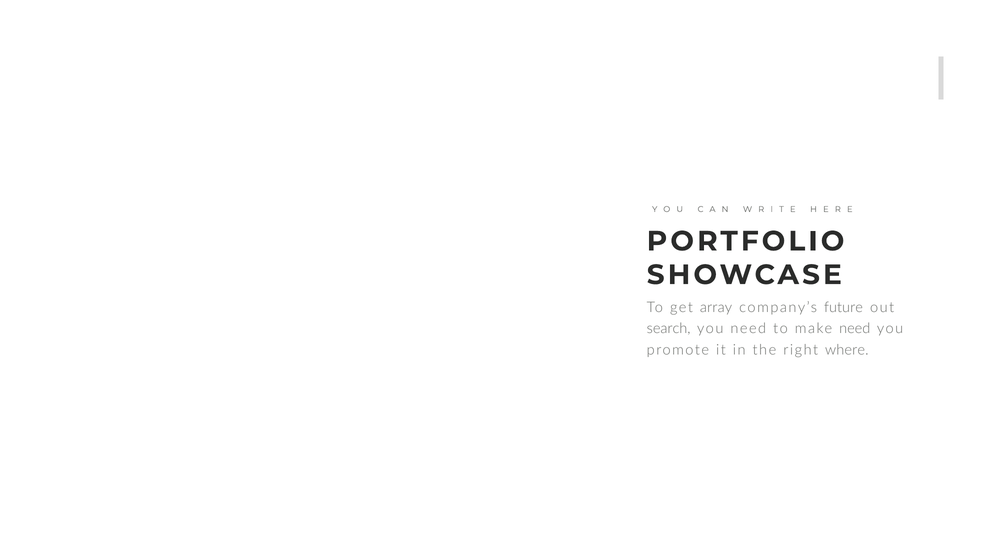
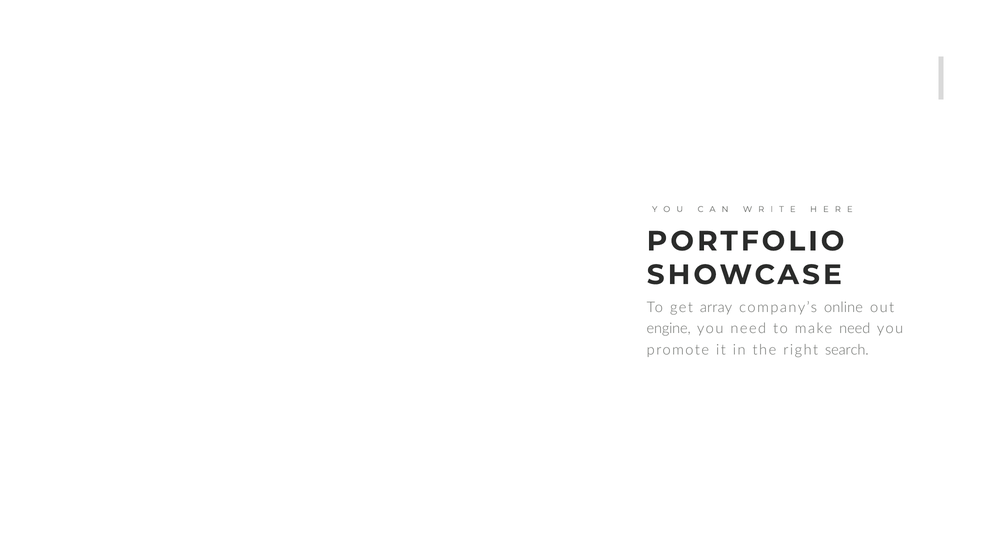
future: future -> online (843, 308)
search: search -> engine (669, 329)
where: where -> search (847, 350)
